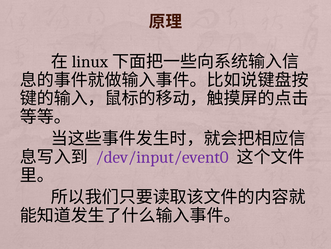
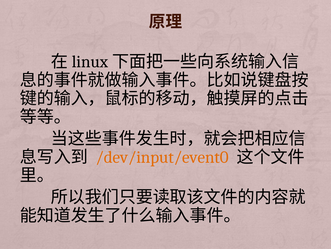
/dev/input/event0 colour: purple -> orange (162, 157)
